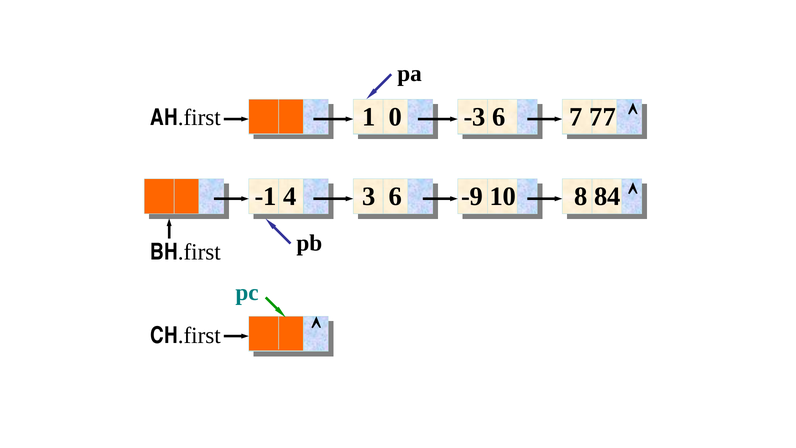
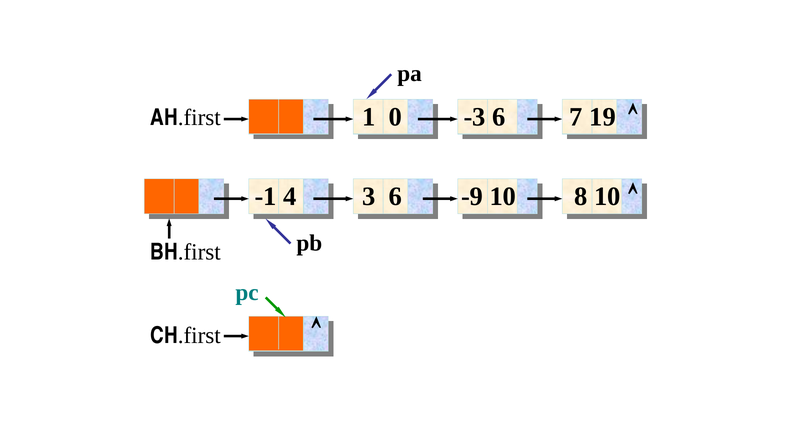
77: 77 -> 19 (603, 117)
8 84: 84 -> 10 (607, 196)
